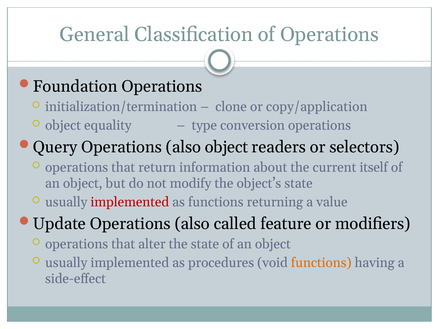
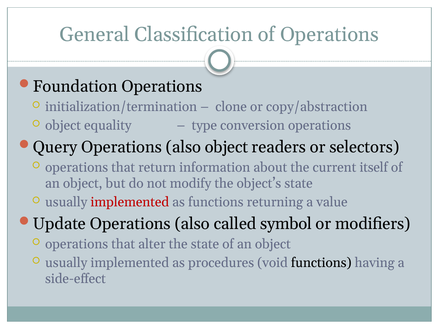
copy/application: copy/application -> copy/abstraction (317, 107)
feature: feature -> symbol (286, 224)
functions colour: orange -> black (321, 263)
